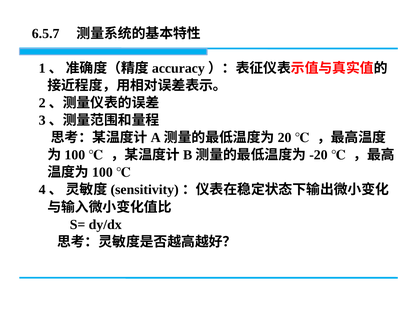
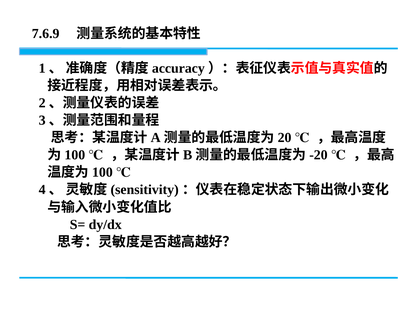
6.5.7: 6.5.7 -> 7.6.9 (46, 34)
